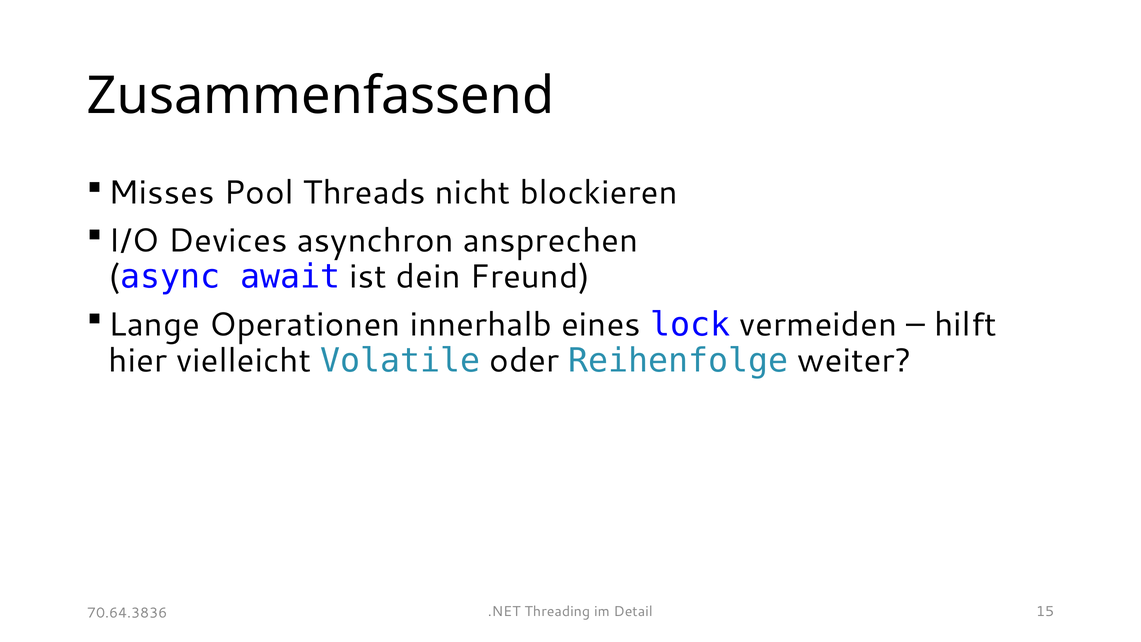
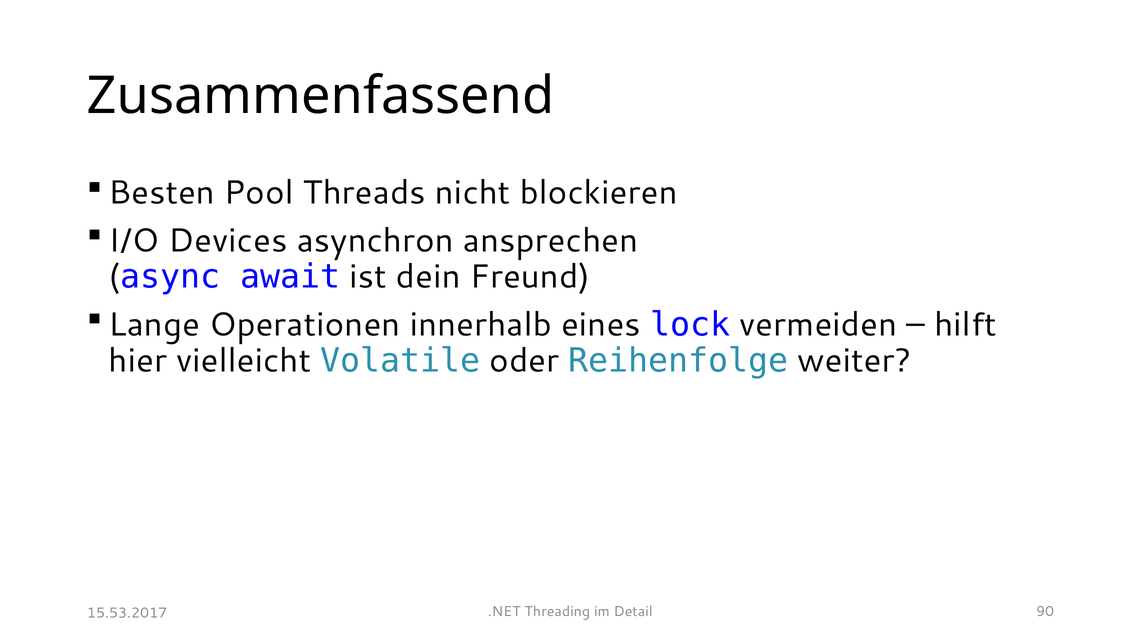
Misses: Misses -> Besten (162, 193)
15: 15 -> 90 (1045, 611)
70.64.3836: 70.64.3836 -> 15.53.2017 (127, 613)
